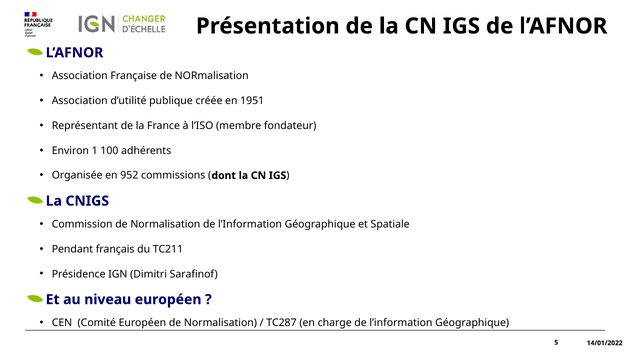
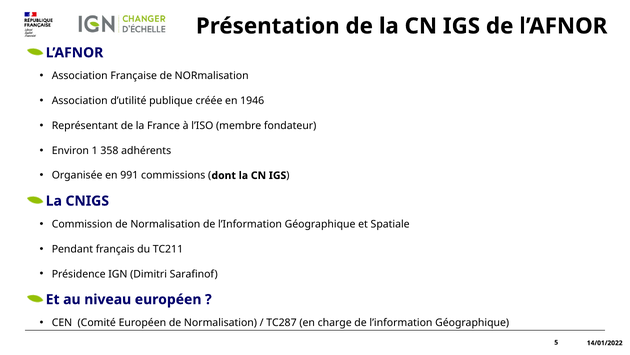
1951: 1951 -> 1946 (252, 101)
100: 100 -> 358 (109, 150)
952: 952 -> 991 (129, 175)
